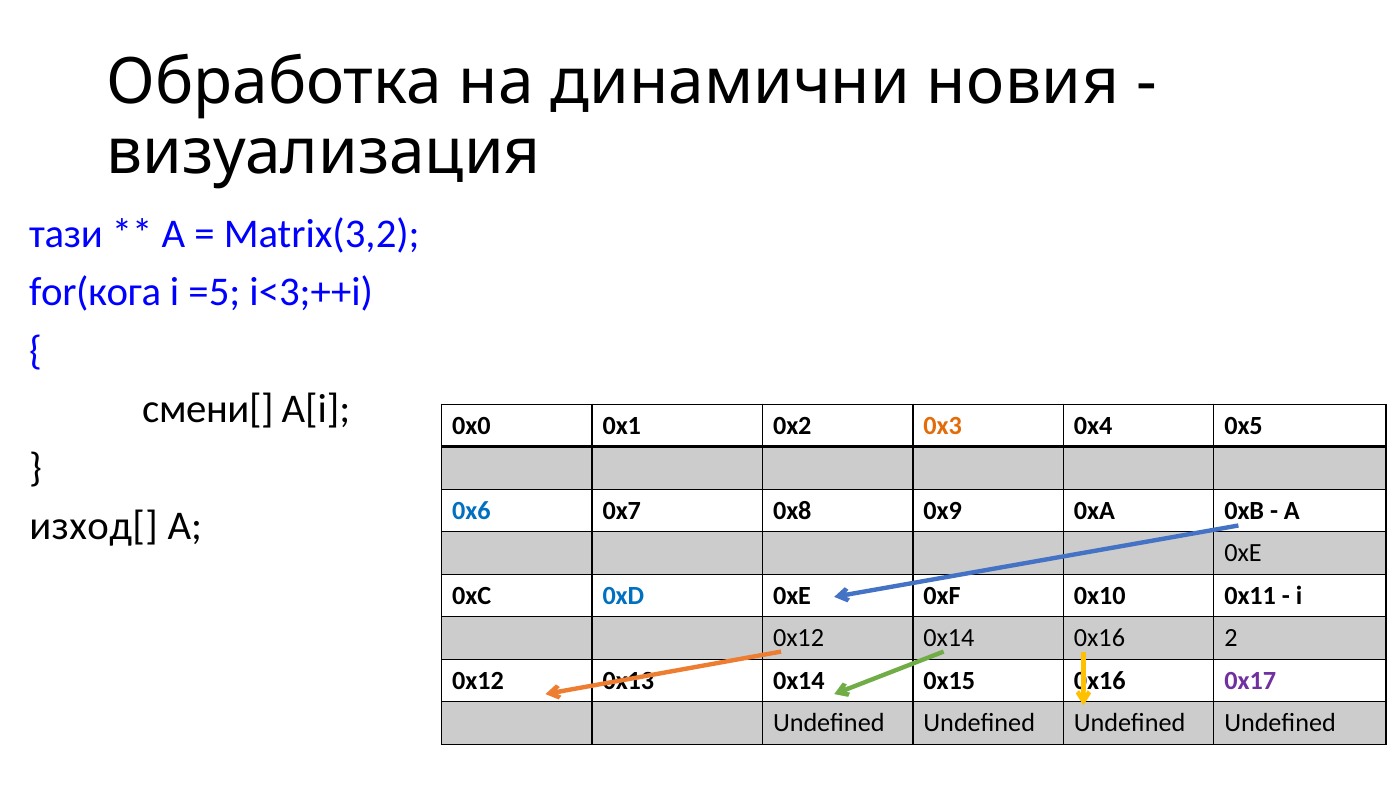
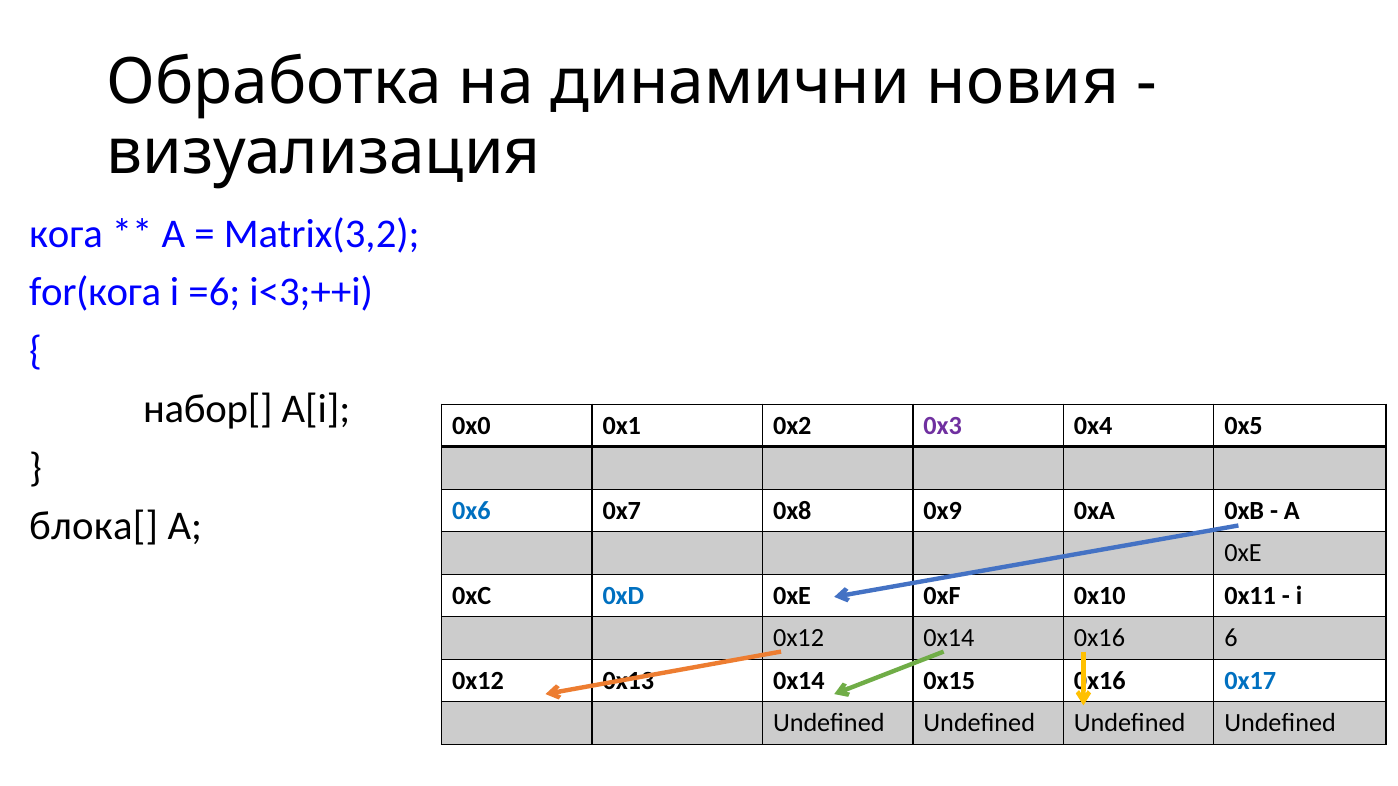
тази: тази -> кога (66, 234)
=5: =5 -> =6 (214, 292)
смени[: смени[ -> набор[ (208, 409)
0x3 colour: orange -> purple (943, 426)
изход[: изход[ -> блока[ (94, 526)
2: 2 -> 6 (1231, 638)
0x17 colour: purple -> blue (1250, 681)
